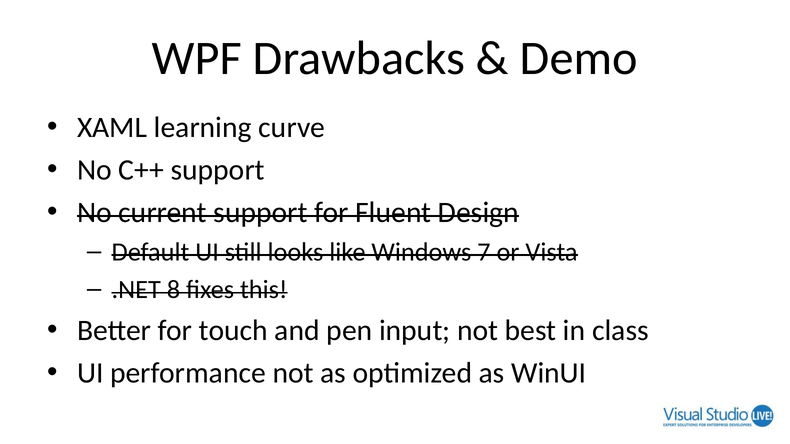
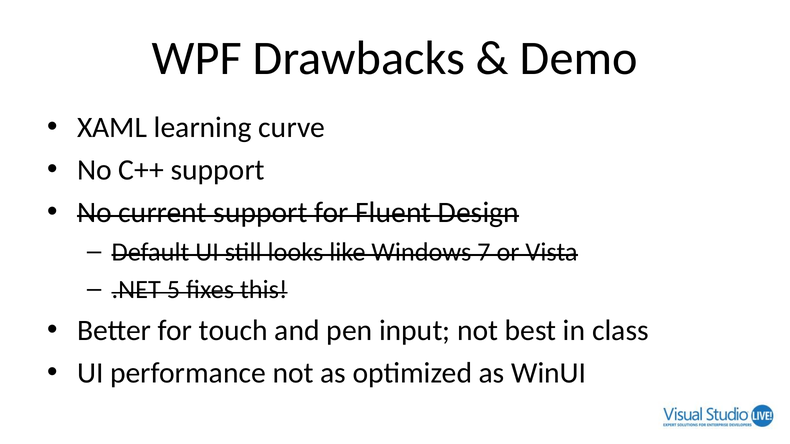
8: 8 -> 5 (173, 290)
